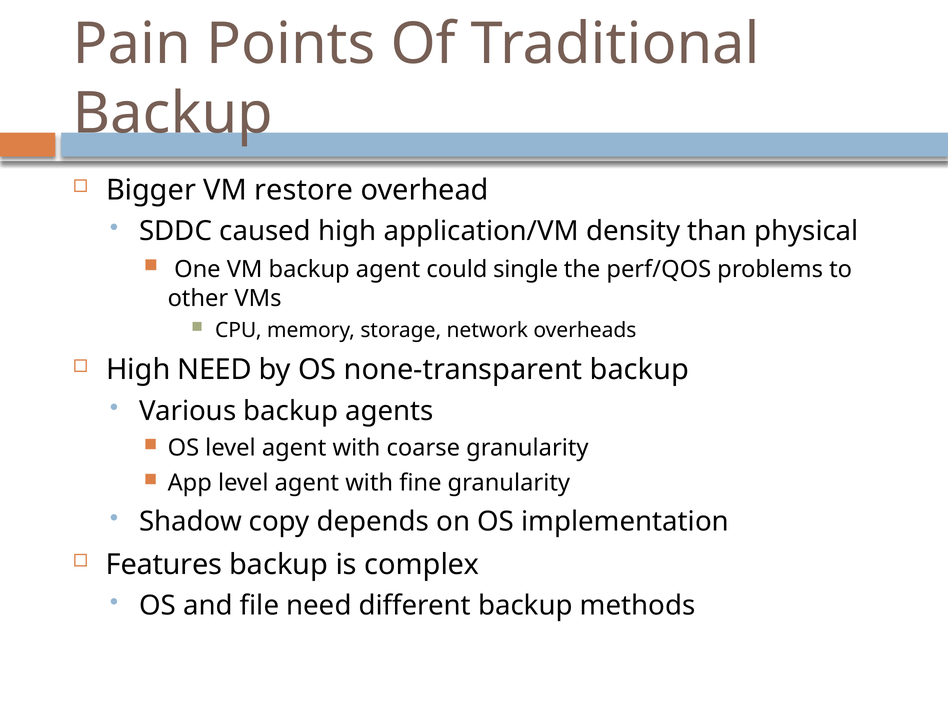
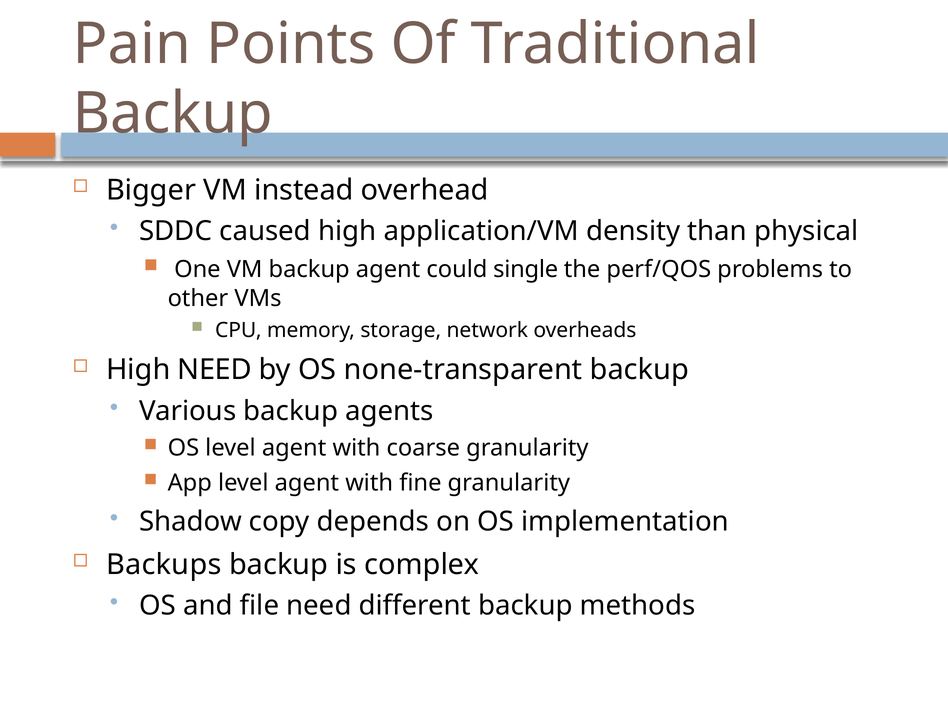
restore: restore -> instead (304, 190)
Features: Features -> Backups (164, 565)
